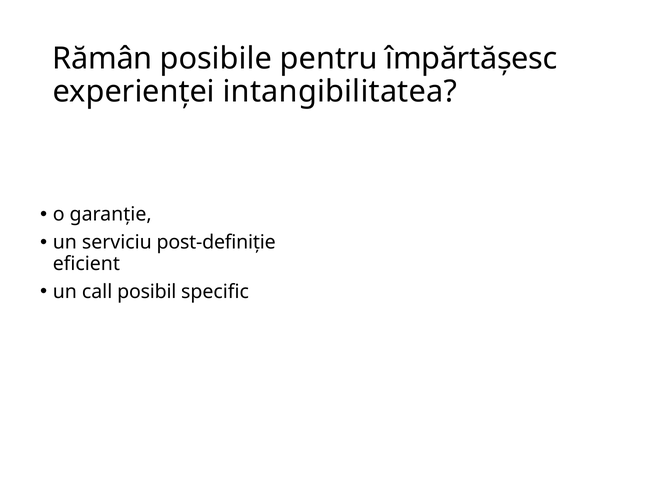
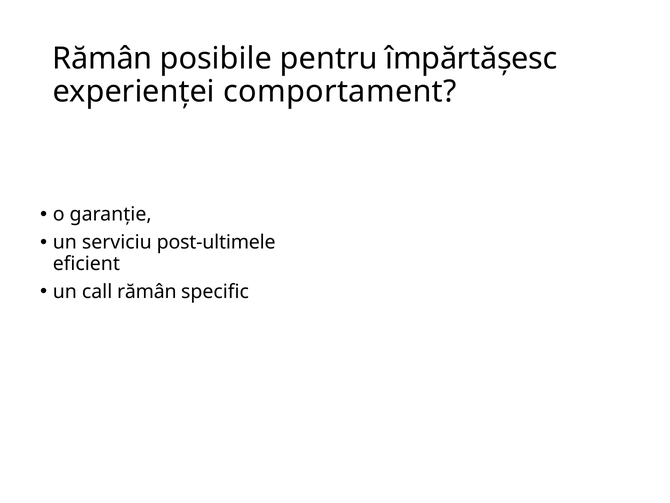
intangibilitatea: intangibilitatea -> comportament (340, 92)
post-definiție: post-definiție -> post-ultimele (216, 242)
call posibil: posibil -> rămân (147, 291)
